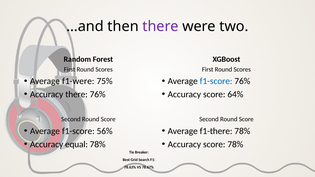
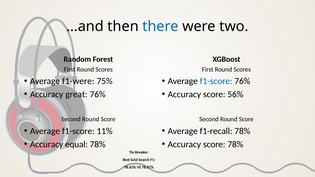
there colour: purple -> blue (161, 26)
Accuracy there: there -> great (76, 94)
64%: 64% -> 56% (235, 94)
56%: 56% -> 11% (105, 131)
f1-there: f1-there -> f1-recall (216, 131)
